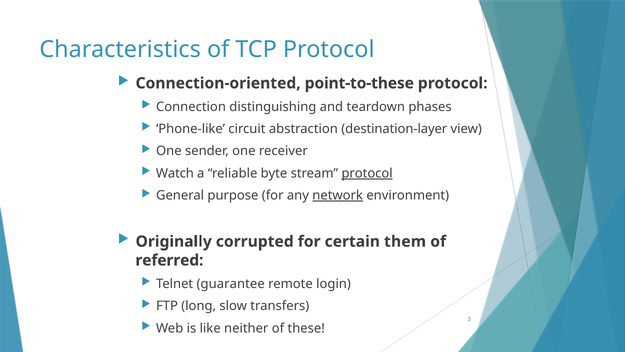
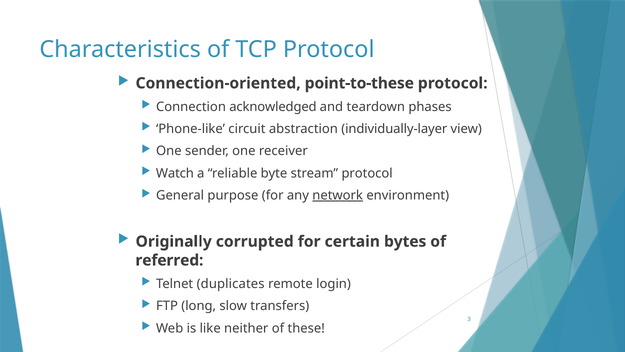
distinguishing: distinguishing -> acknowledged (273, 107)
destination-layer: destination-layer -> individually-layer (394, 129)
protocol underline: present -> none (367, 173)
them: them -> bytes (405, 241)
guarantee: guarantee -> duplicates (231, 284)
